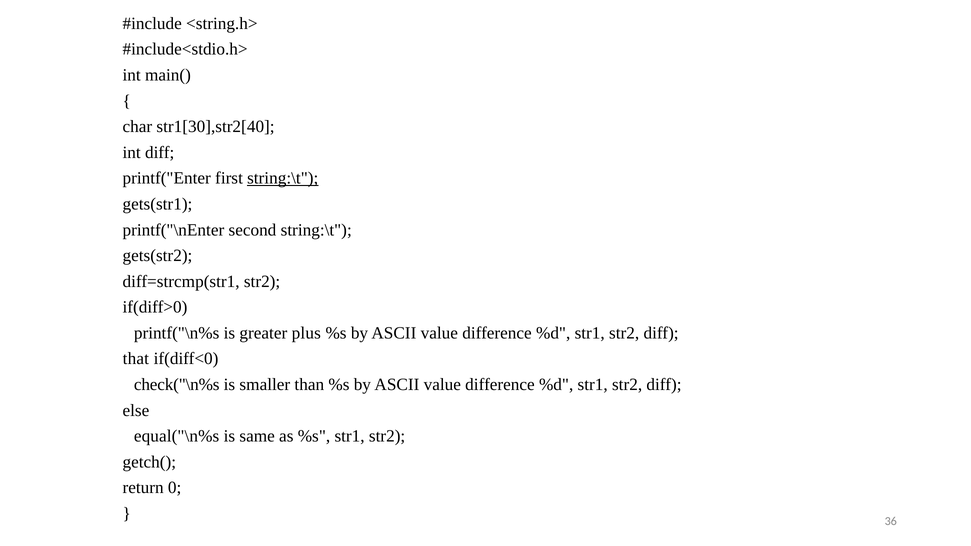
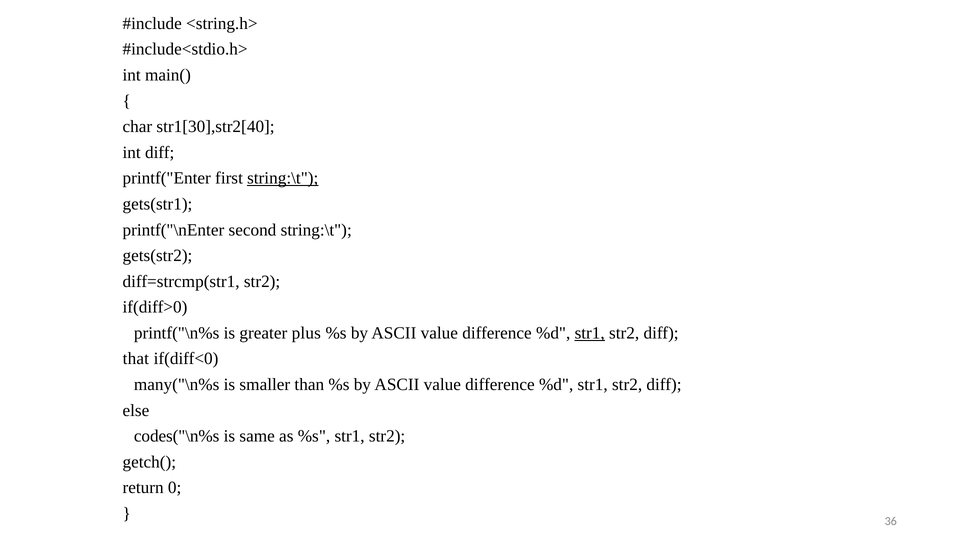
str1 underline: none -> present (590, 333)
check("\n%s: check("\n%s -> many("\n%s (177, 385)
equal("\n%s: equal("\n%s -> codes("\n%s (177, 436)
